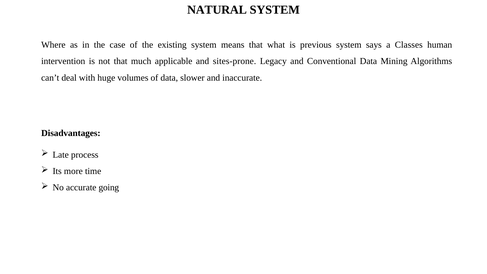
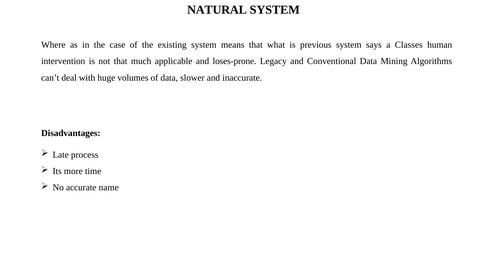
sites-prone: sites-prone -> loses-prone (235, 61)
going: going -> name (109, 188)
